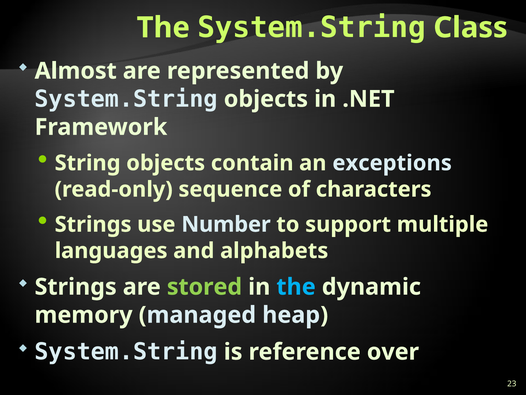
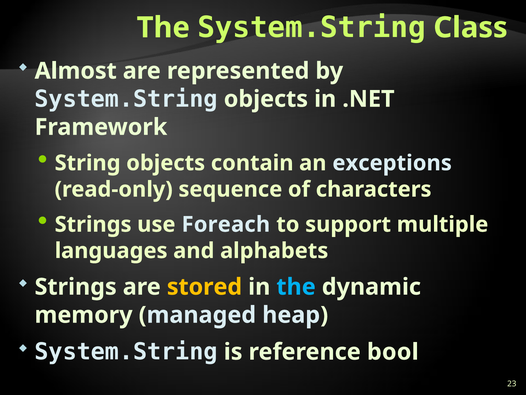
Number: Number -> Foreach (226, 224)
stored colour: light green -> yellow (204, 287)
over: over -> bool (393, 351)
